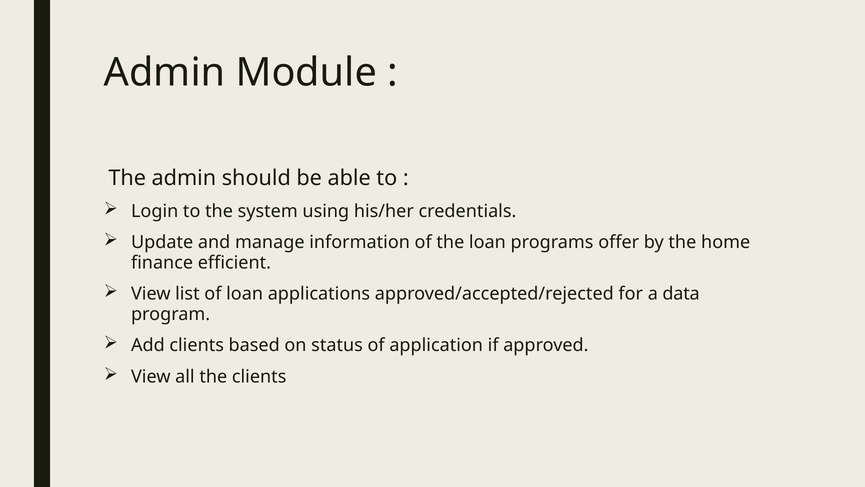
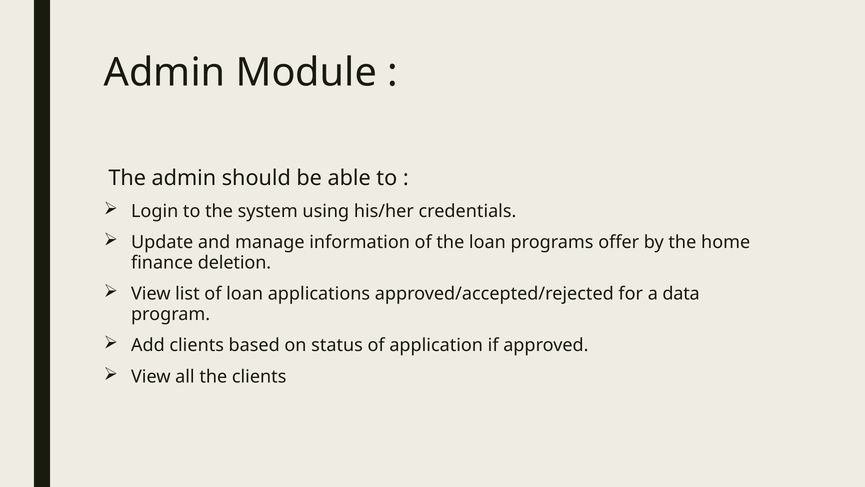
efficient: efficient -> deletion (234, 262)
